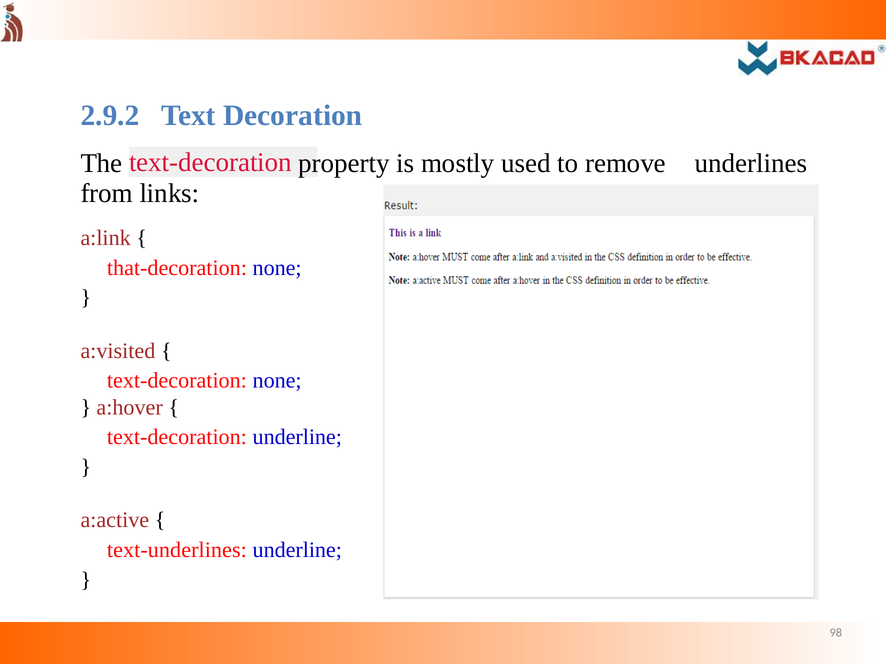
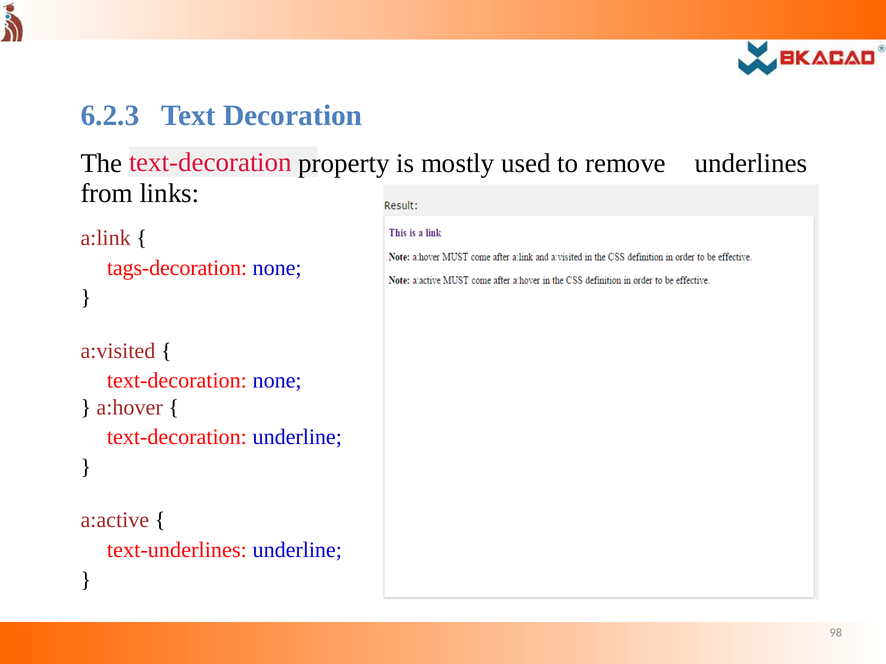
2.9.2: 2.9.2 -> 6.2.3 (110, 116)
that-decoration: that-decoration -> tags-decoration (177, 268)
